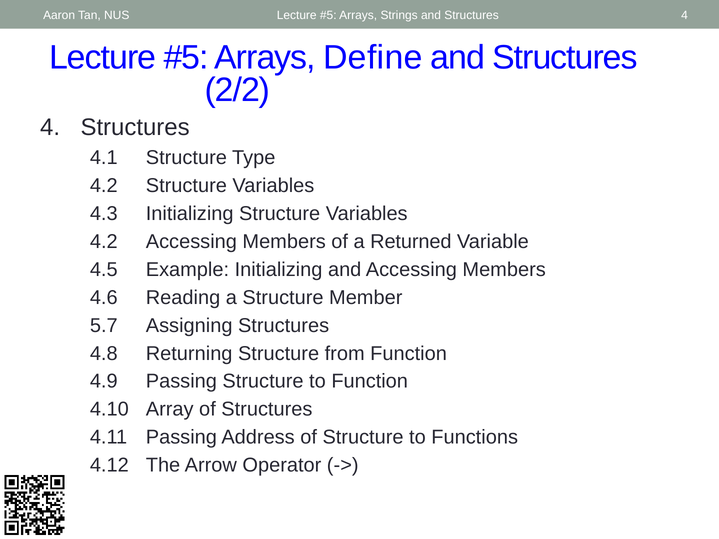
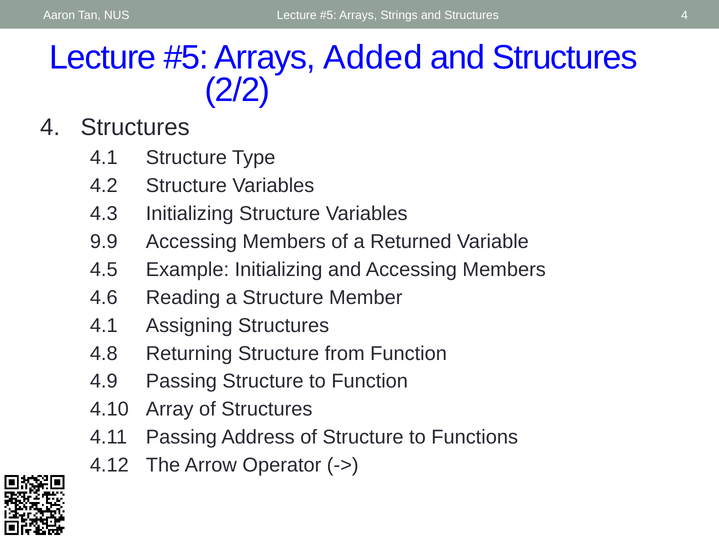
Define: Define -> Added (373, 58)
4.2: 4.2 -> 9.9 (104, 242)
5.7: 5.7 -> 4.1 (104, 326)
